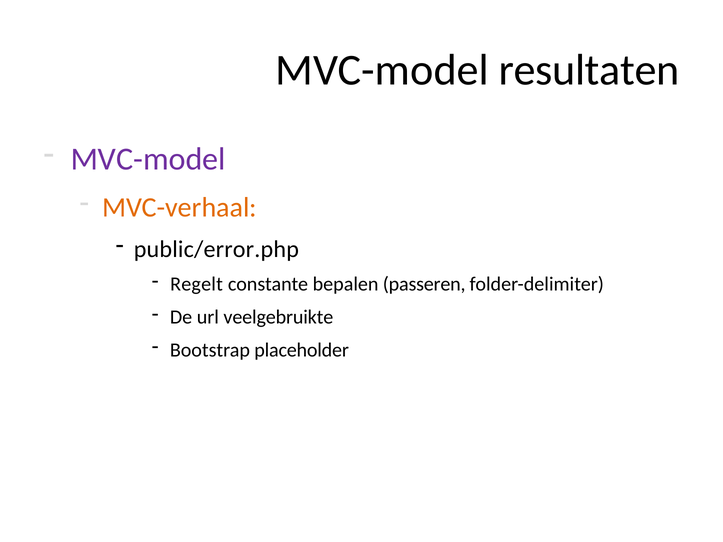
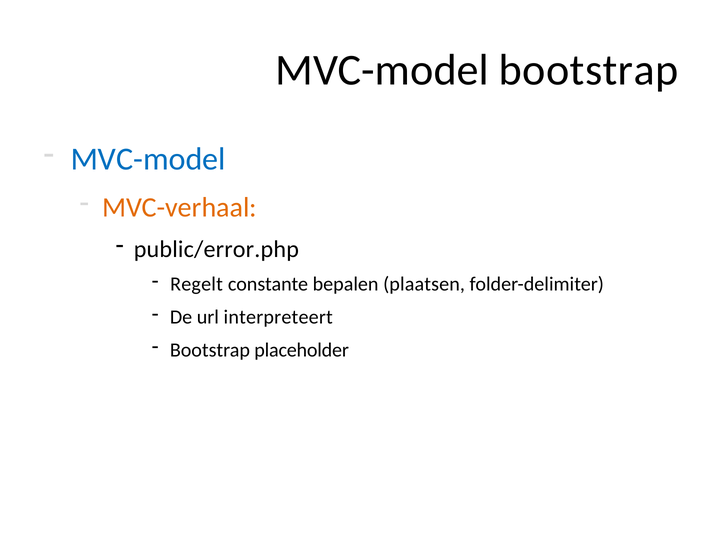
MVC-model resultaten: resultaten -> bootstrap (589, 70)
MVC-model colour: purple -> blue (148, 159)
passeren: passeren -> plaatsen (424, 284)
veelgebruikte: veelgebruikte -> interpreteert (278, 317)
